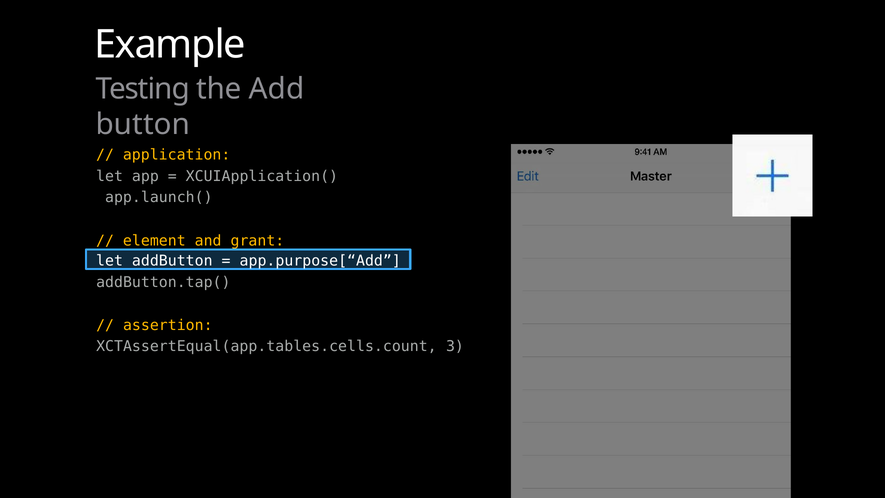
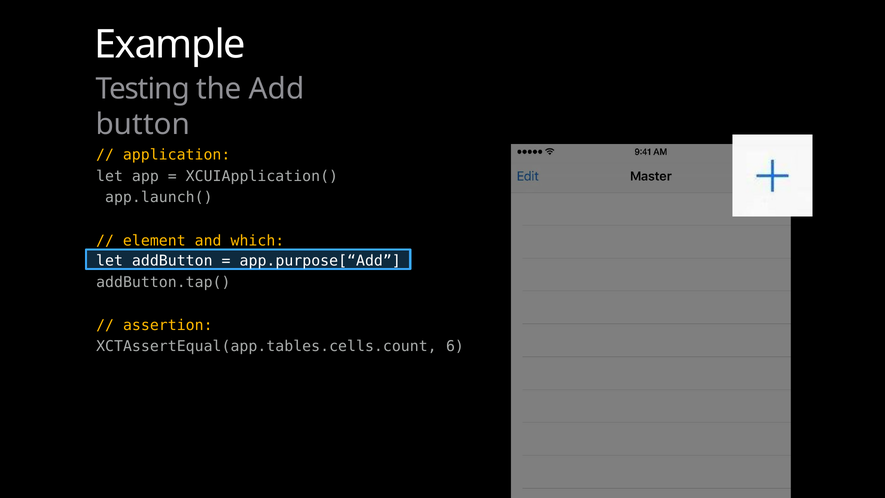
grant: grant -> which (257, 241)
3: 3 -> 6 (455, 346)
